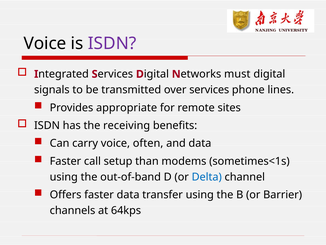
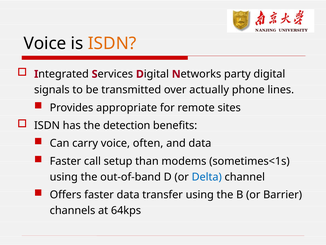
ISDN colour: purple -> orange (112, 43)
must: must -> party (237, 74)
services: services -> actually (209, 90)
receiving: receiving -> detection (127, 125)
